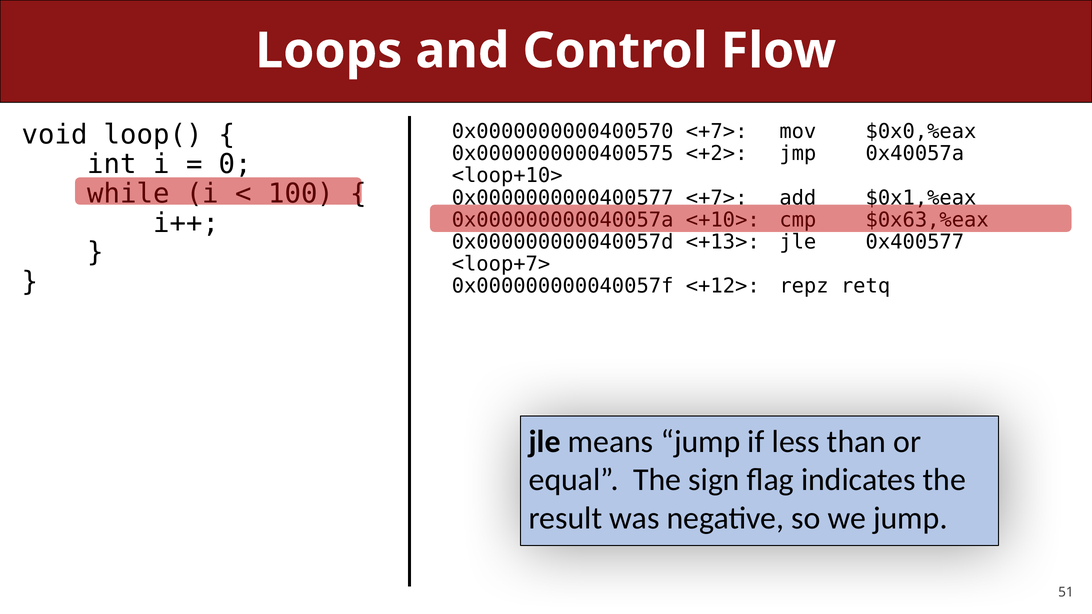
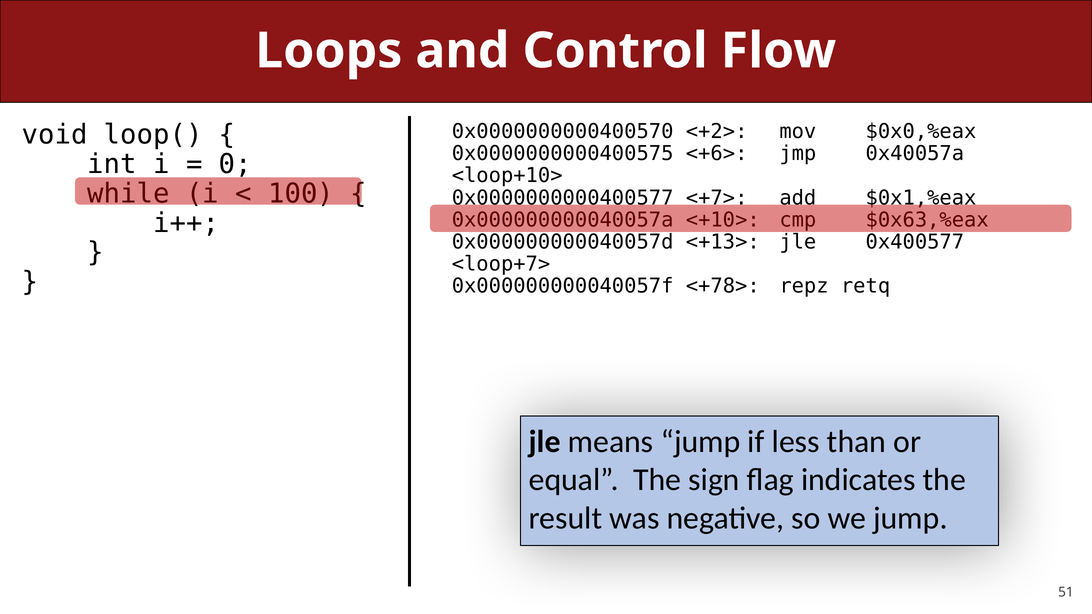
0x0000000000400570 <+7>: <+7> -> <+2> (717, 131)
<+2>: <+2> -> <+6> (717, 154)
<+12>: <+12> -> <+78> (723, 286)
